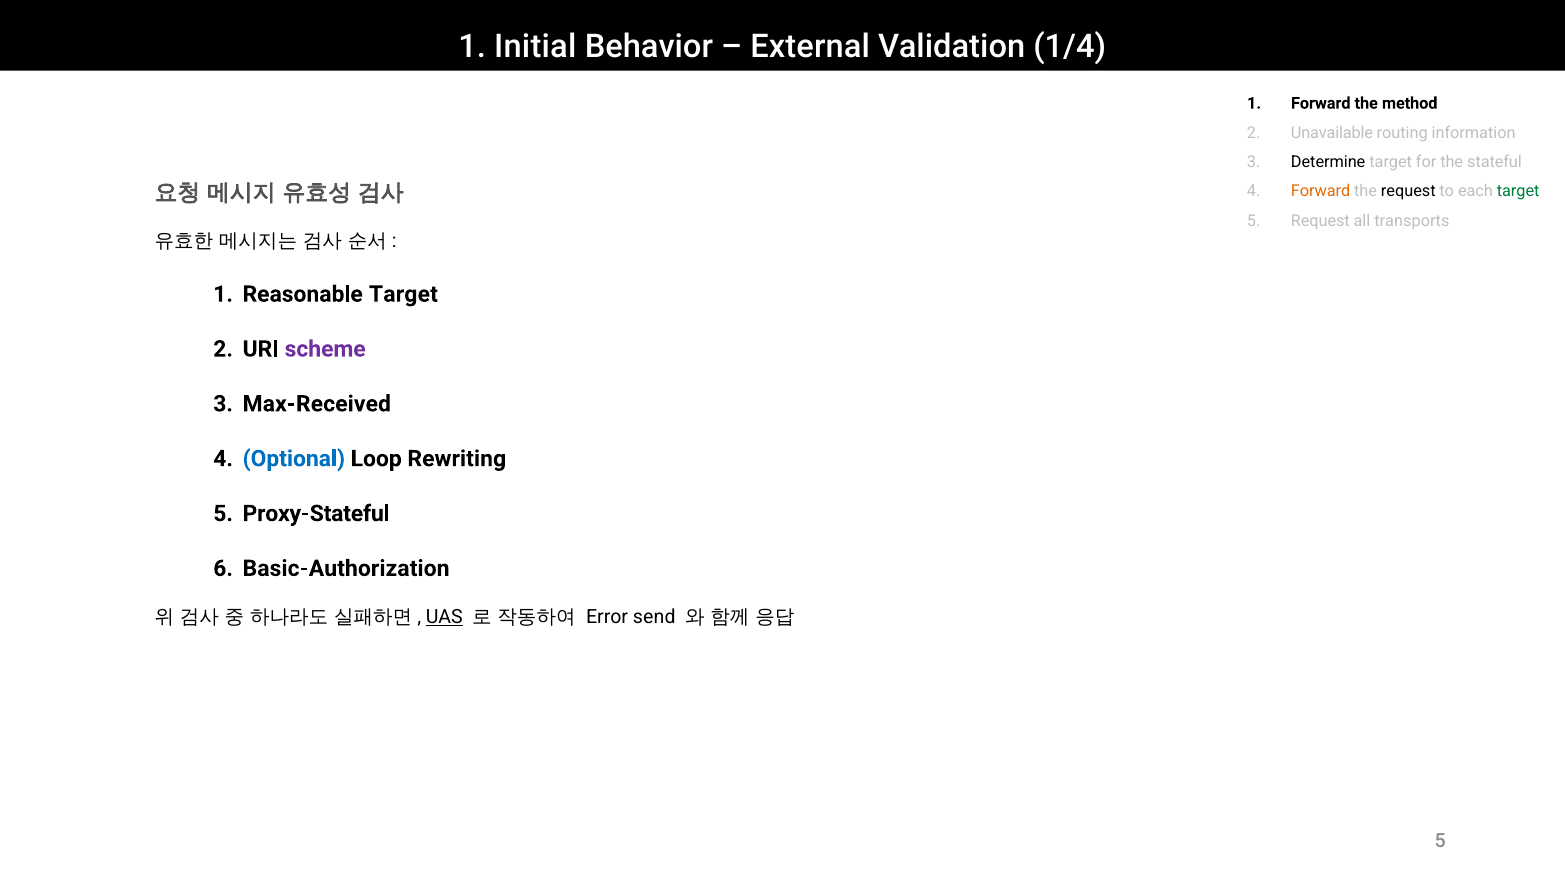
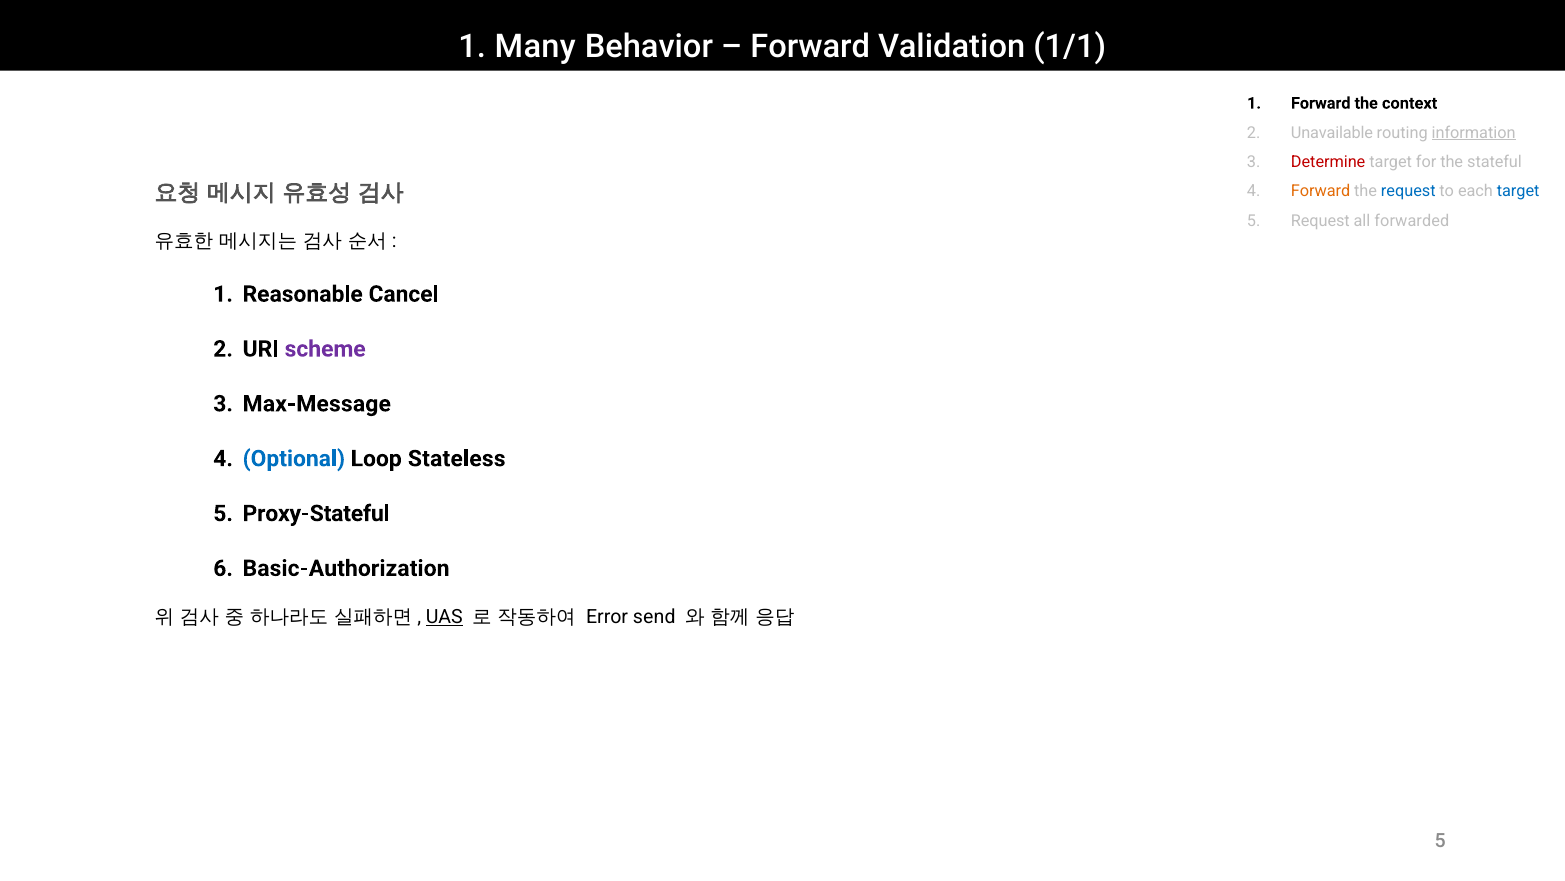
Initial: Initial -> Many (535, 47)
External: External -> Forward (810, 47)
1/4: 1/4 -> 1/1 (1070, 47)
method: method -> context (1410, 103)
information underline: none -> present (1474, 133)
Determine colour: black -> red (1328, 162)
request colour: black -> blue (1408, 191)
target colour: green -> blue (1518, 191)
transports: transports -> forwarded (1412, 221)
Reasonable Target: Target -> Cancel (404, 294)
Max-Received: Max-Received -> Max-Message (317, 404)
Rewriting: Rewriting -> Stateless (457, 458)
